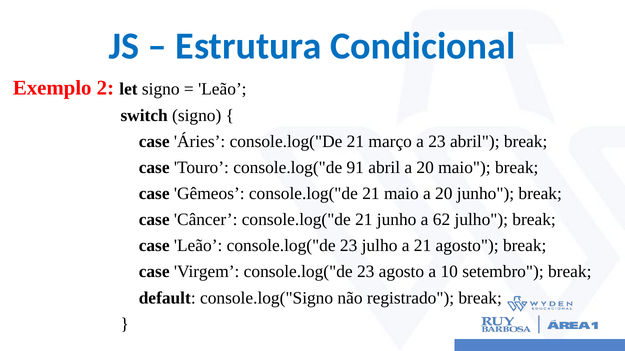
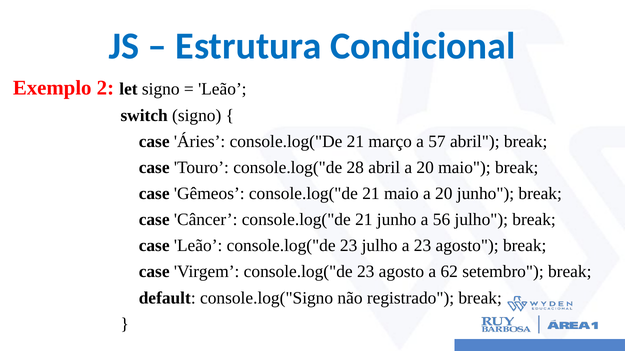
a 23: 23 -> 57 (437, 142)
91: 91 -> 28 (355, 168)
62: 62 -> 56 (442, 220)
a 21: 21 -> 23 (423, 246)
10: 10 -> 62 (449, 272)
